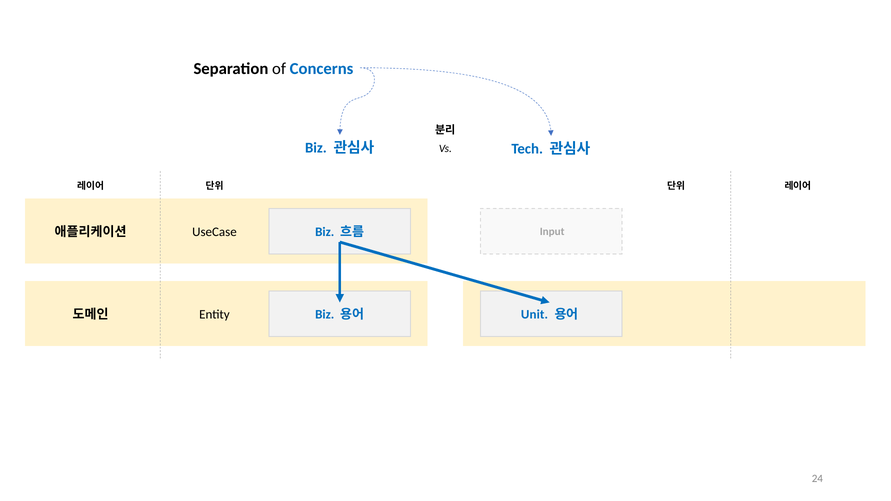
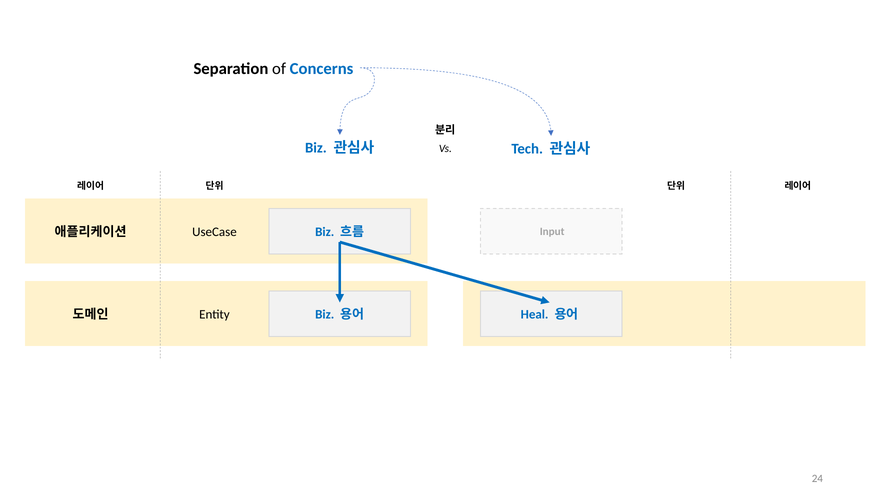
Unit: Unit -> Heal (535, 315)
